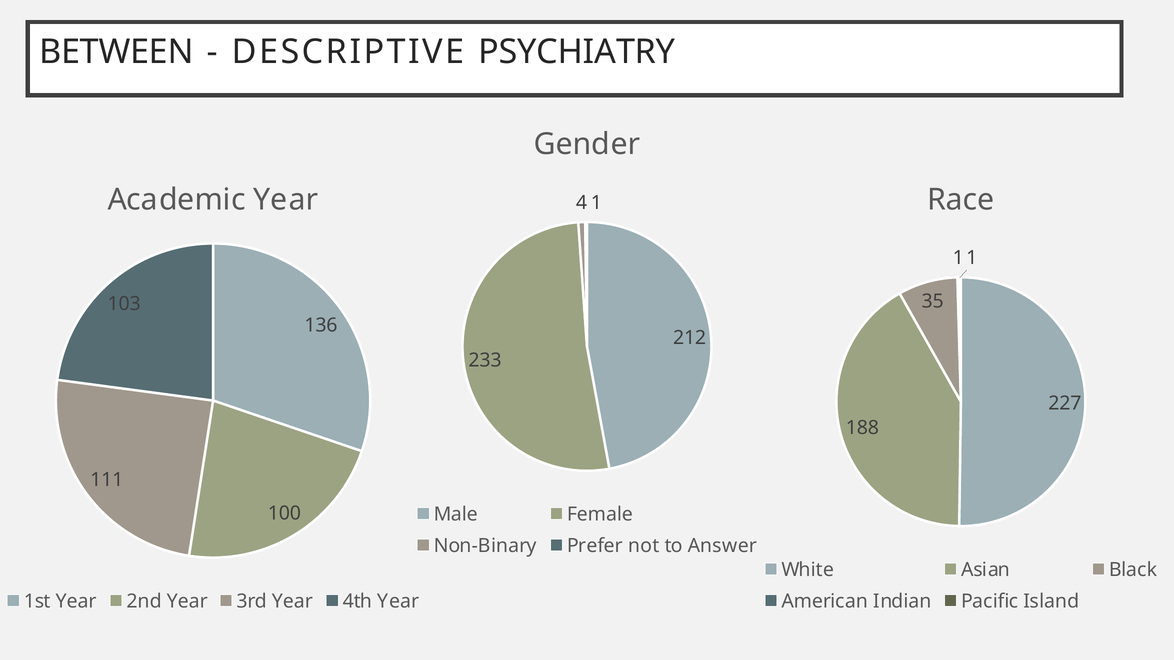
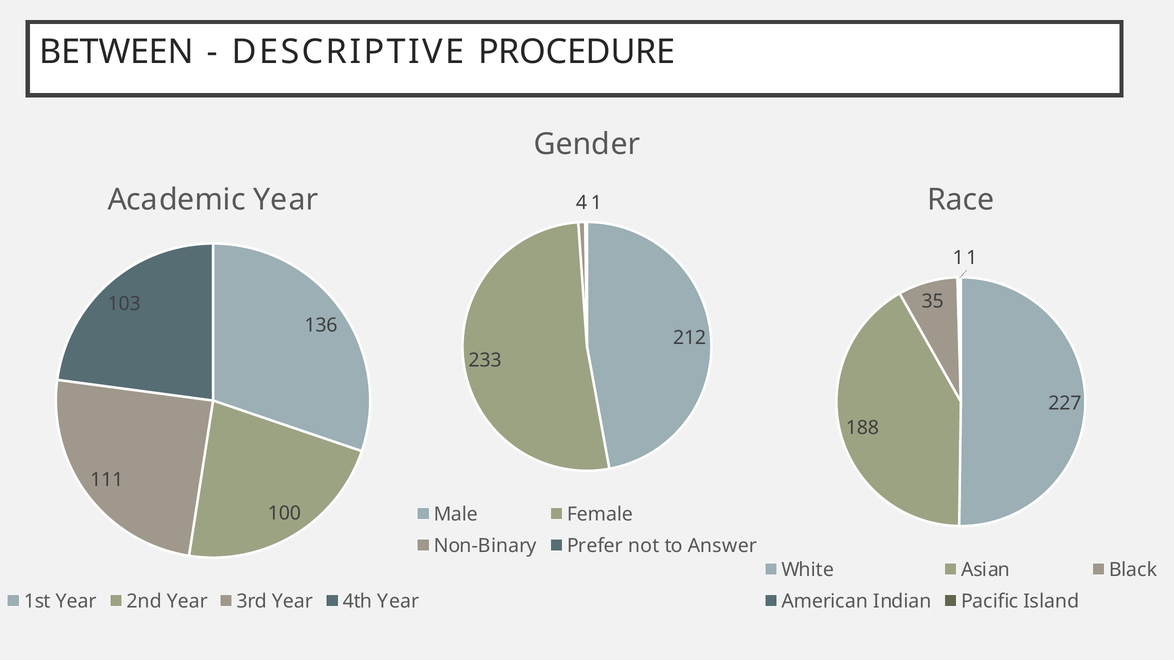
PSYCHIATRY: PSYCHIATRY -> PROCEDURE (577, 52)
